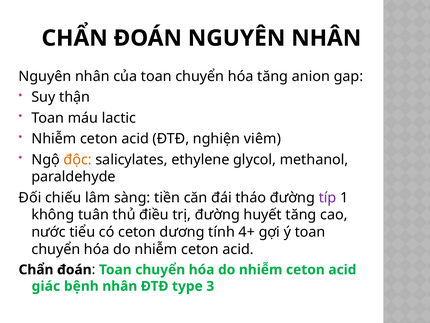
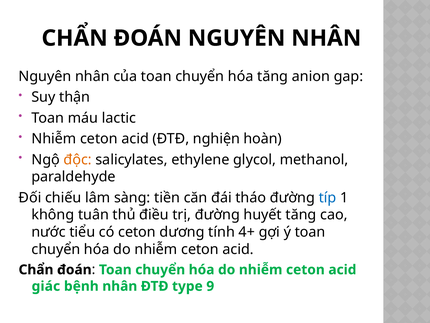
viêm: viêm -> hoàn (263, 139)
típ colour: purple -> blue (328, 197)
3: 3 -> 9 (210, 286)
